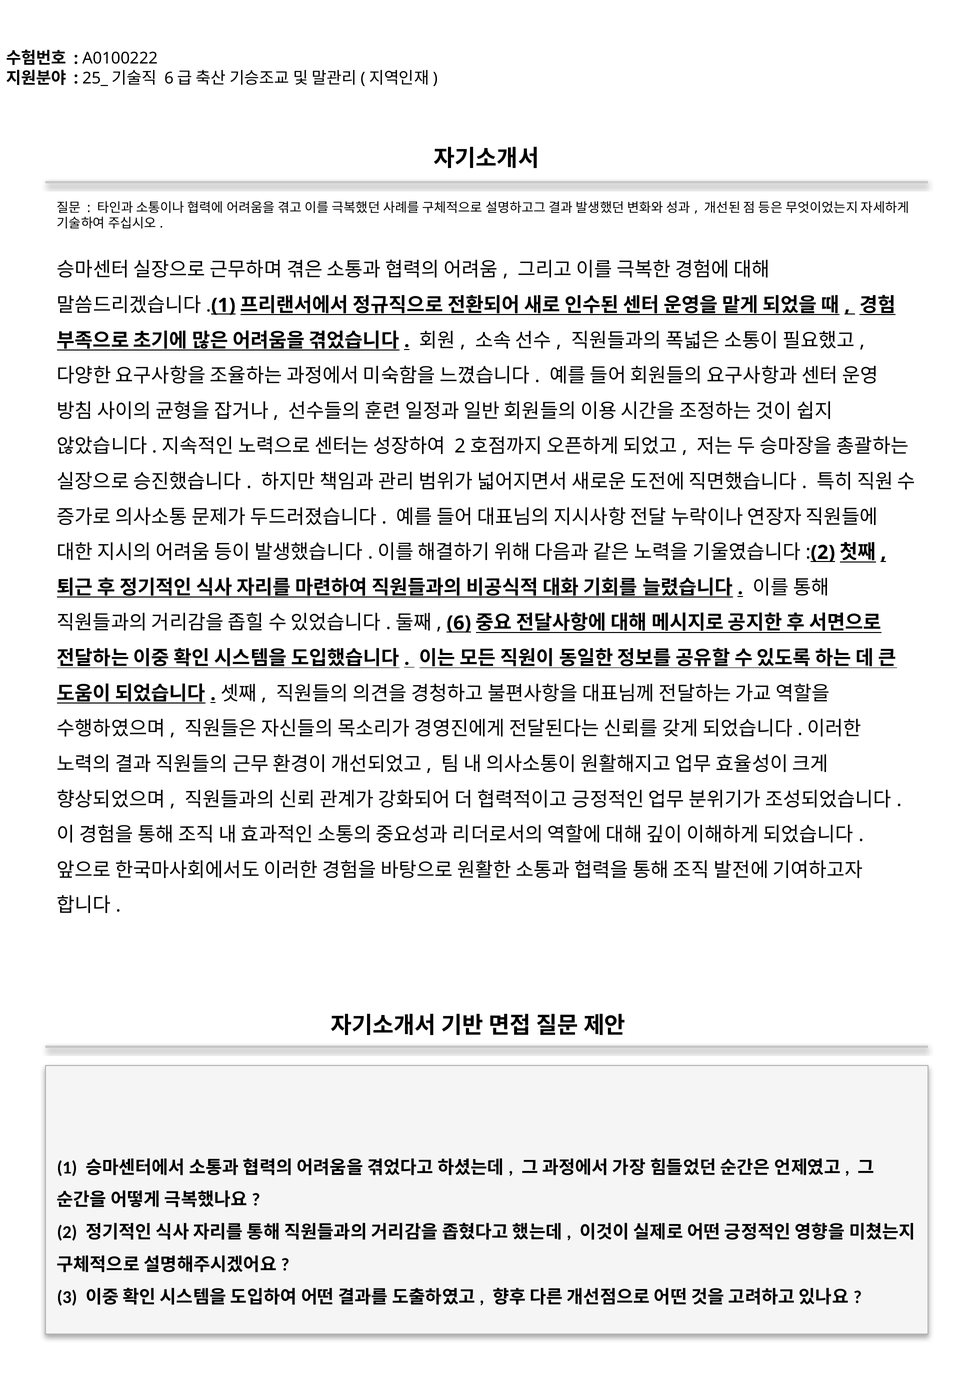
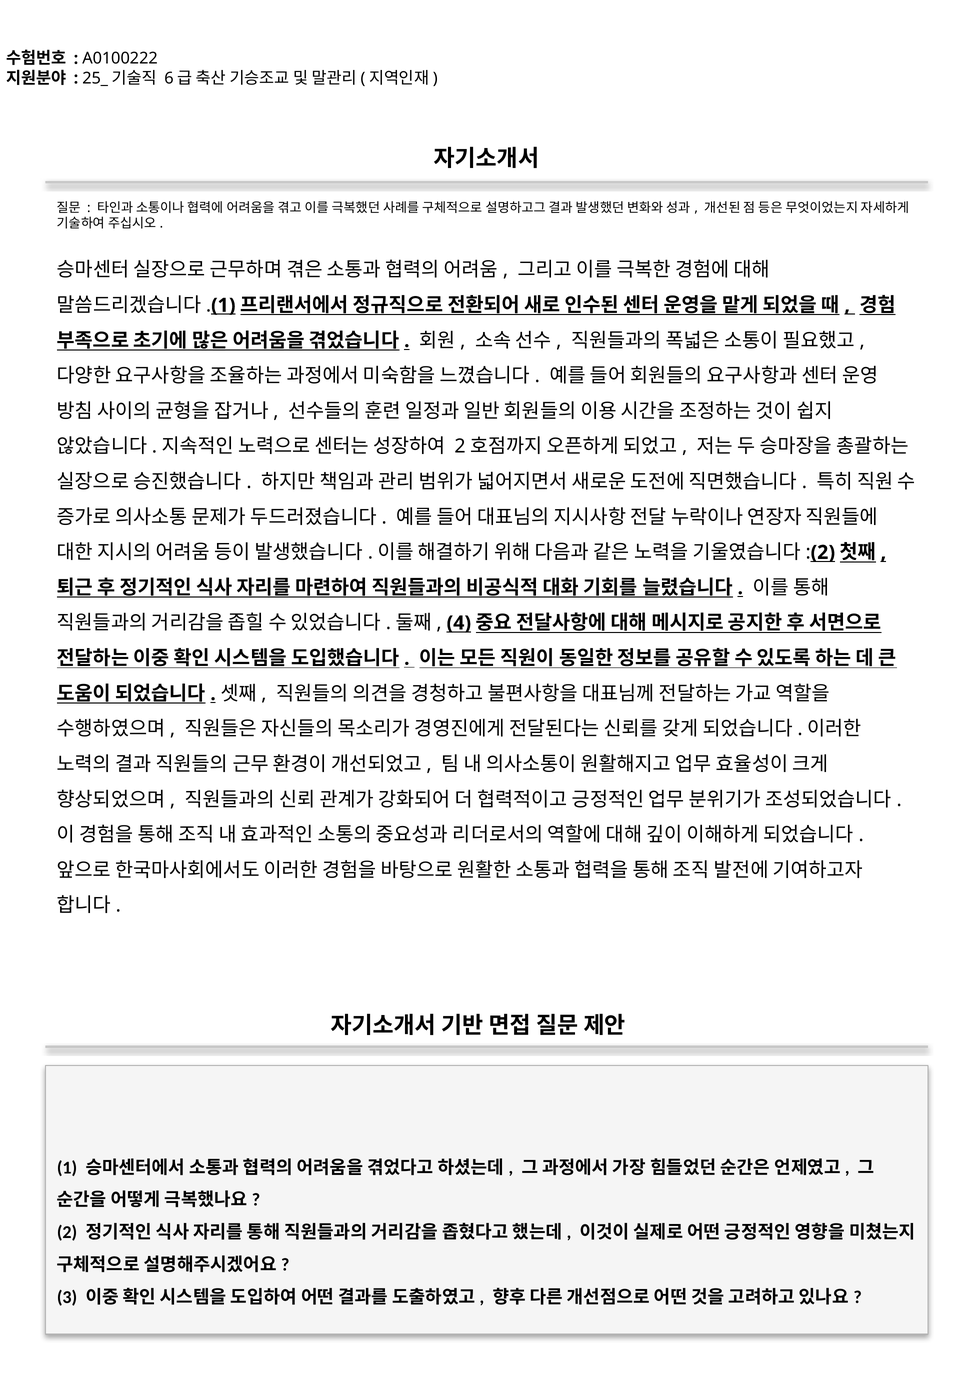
6: 6 -> 4 (459, 623)
